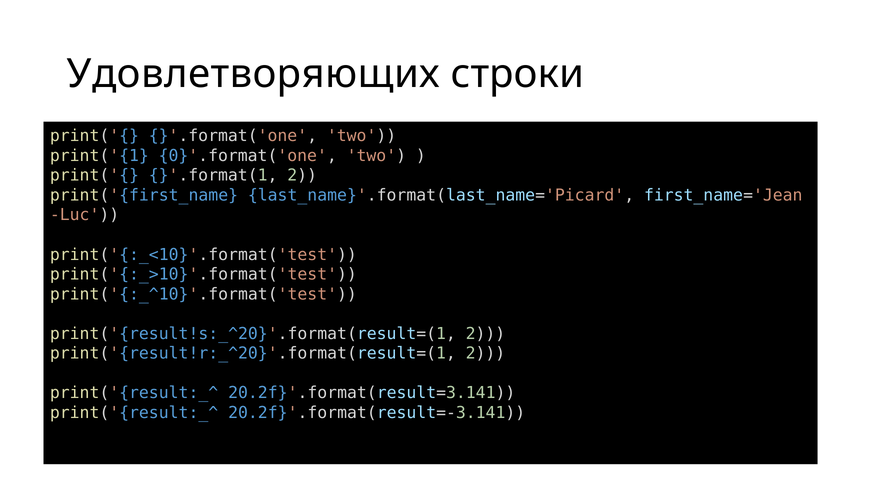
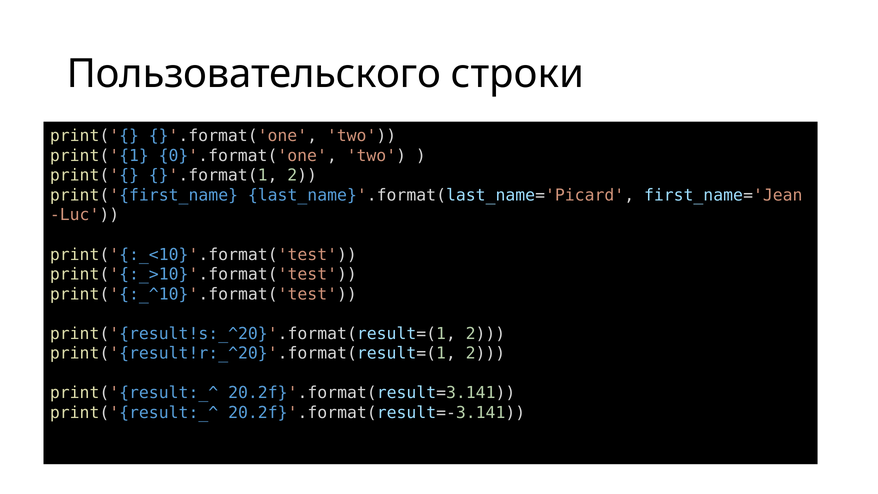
Удовлетворяющих: Удовлетворяющих -> Пользовательского (254, 74)
